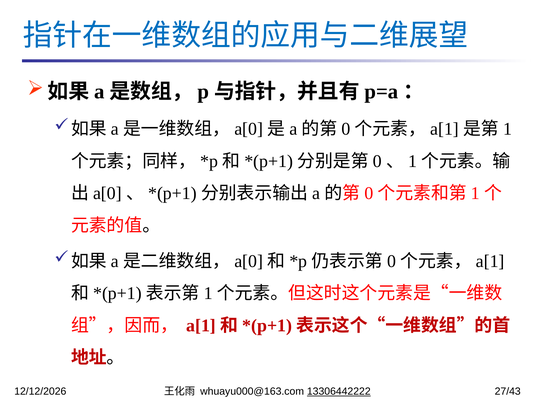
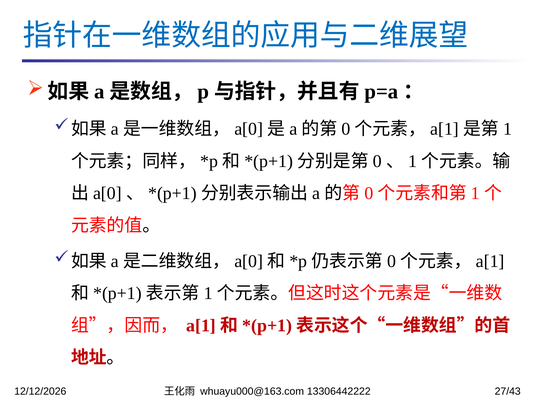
13306442222 underline: present -> none (339, 391)
